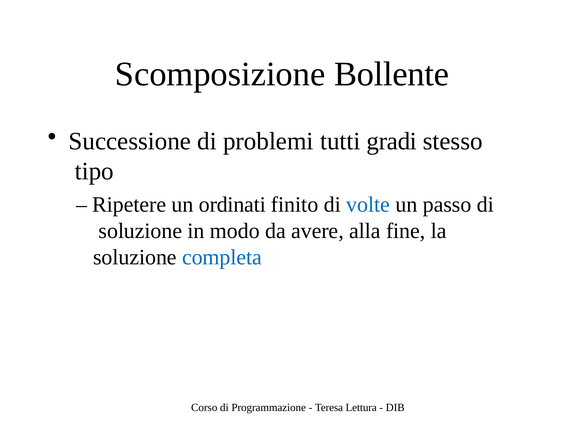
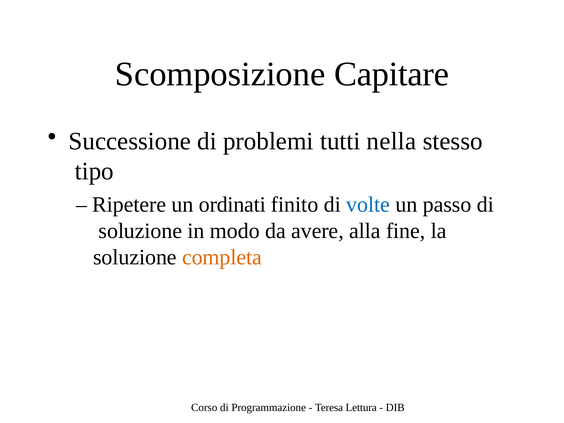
Bollente: Bollente -> Capitare (392, 74)
gradi: gradi -> nella (391, 141)
completa colour: blue -> orange (222, 257)
